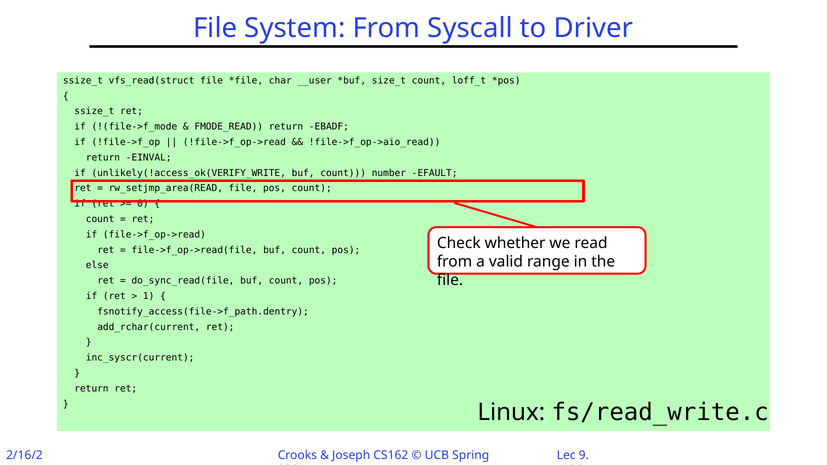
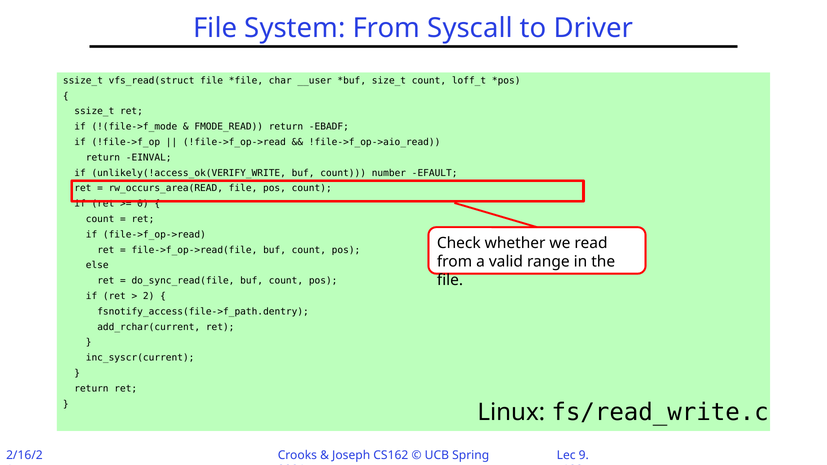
rw_setjmp_area(READ: rw_setjmp_area(READ -> rw_occurs_area(READ (166, 188)
1: 1 -> 2 (149, 296)
